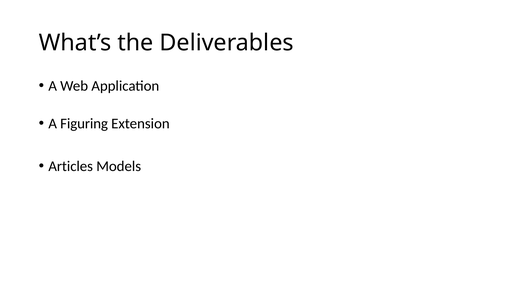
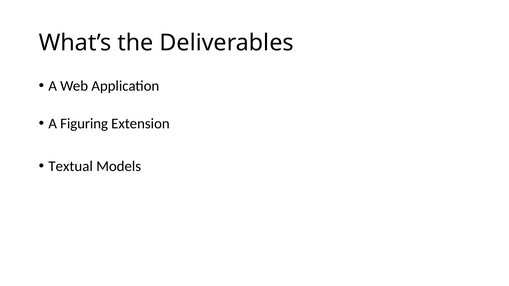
Articles: Articles -> Textual (71, 166)
